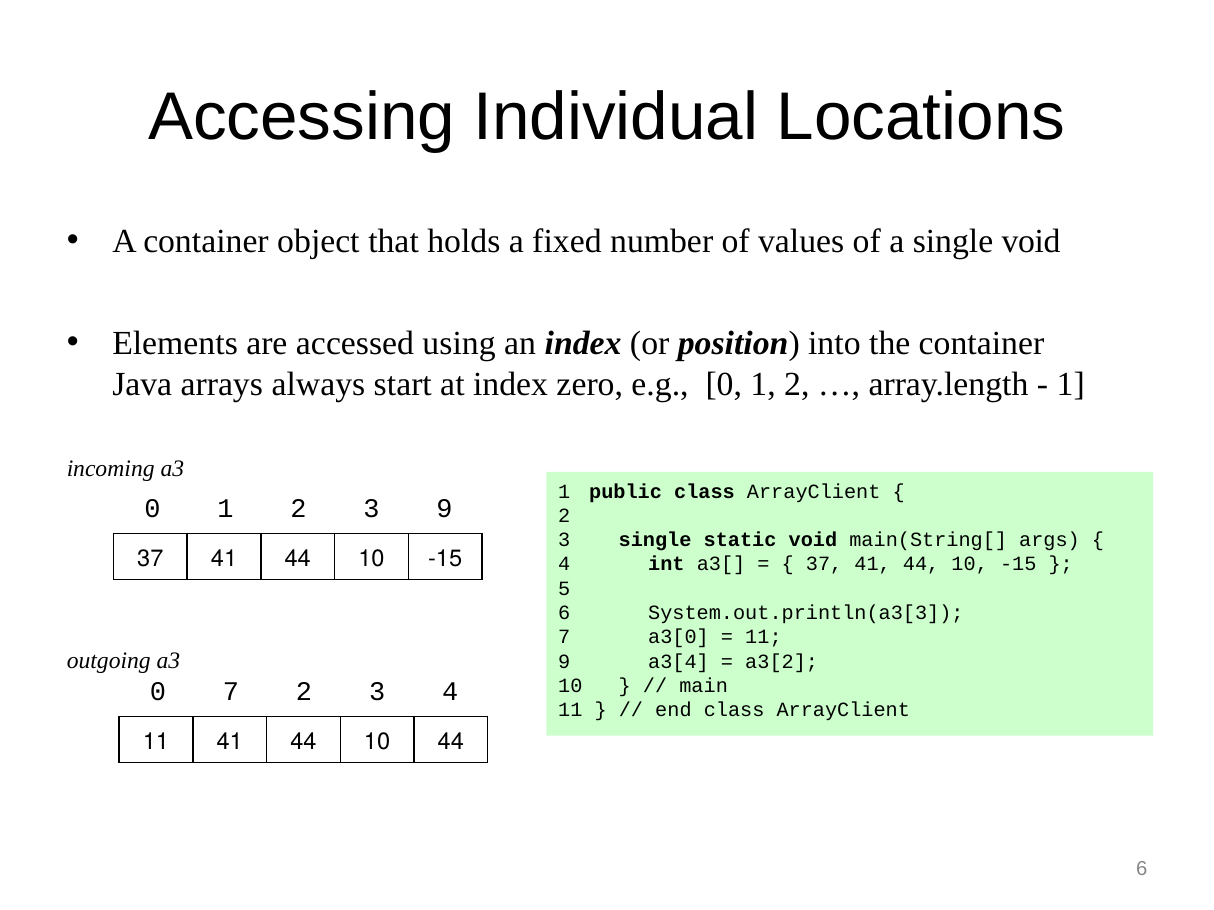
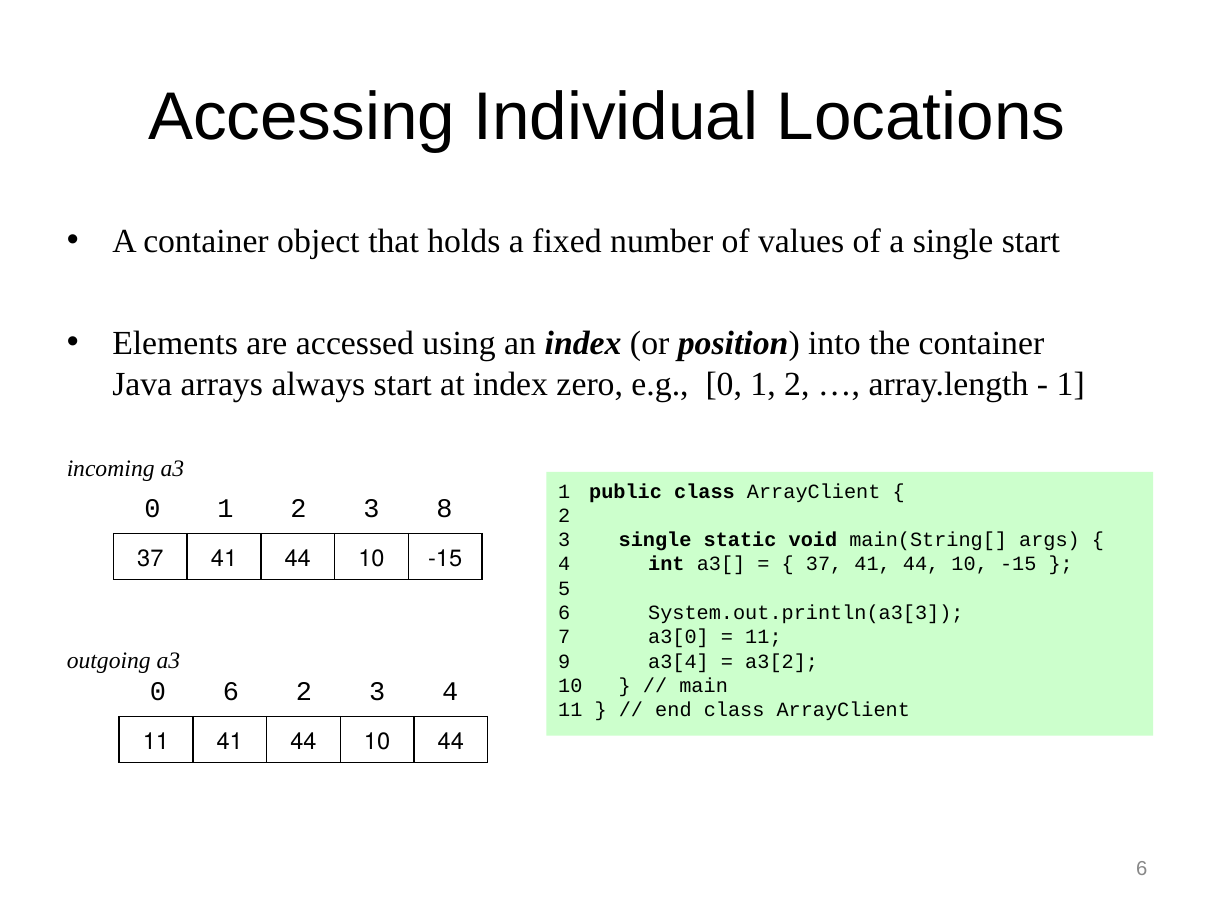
single void: void -> start (1031, 241)
3 9: 9 -> 8 (445, 509)
0 7: 7 -> 6 (231, 692)
